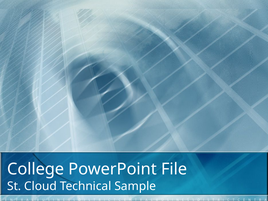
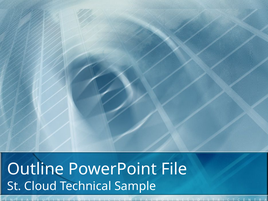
College: College -> Outline (36, 169)
